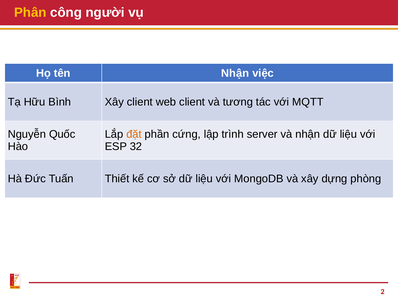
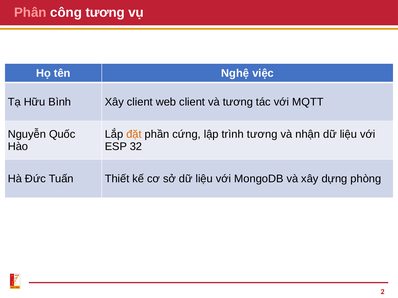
Phân colour: yellow -> pink (30, 12)
công người: người -> tương (105, 12)
tên Nhận: Nhận -> Nghệ (235, 73)
trình server: server -> tương (262, 134)
